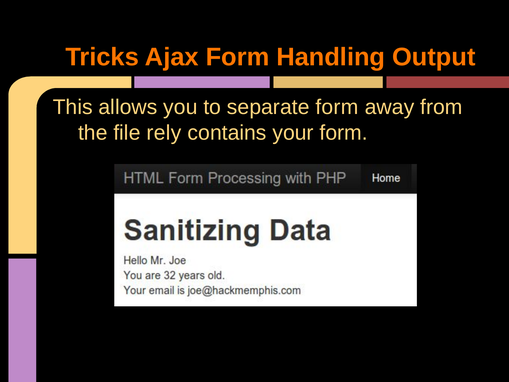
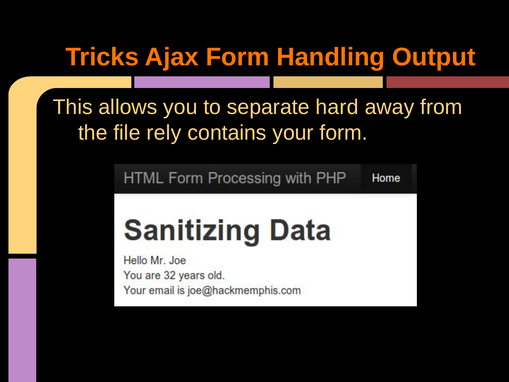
separate form: form -> hard (337, 107)
